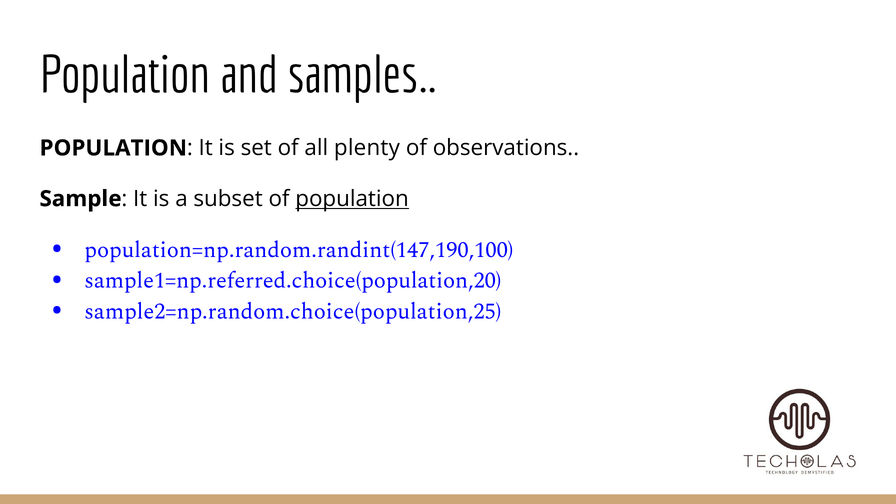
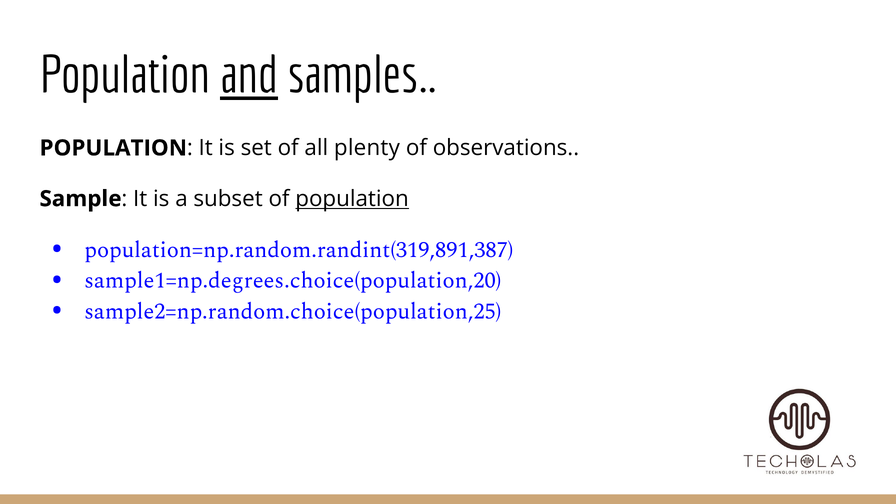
and underline: none -> present (249, 76)
population=np.random.randint(147,190,100: population=np.random.randint(147,190,100 -> population=np.random.randint(319,891,387 (299, 250)
sample1=np.referred.choice(population,20: sample1=np.referred.choice(population,20 -> sample1=np.degrees.choice(population,20 (293, 281)
